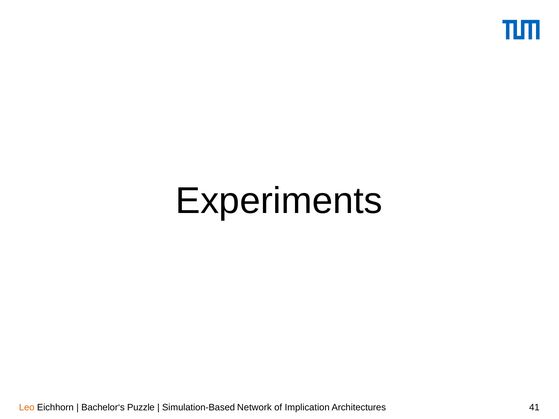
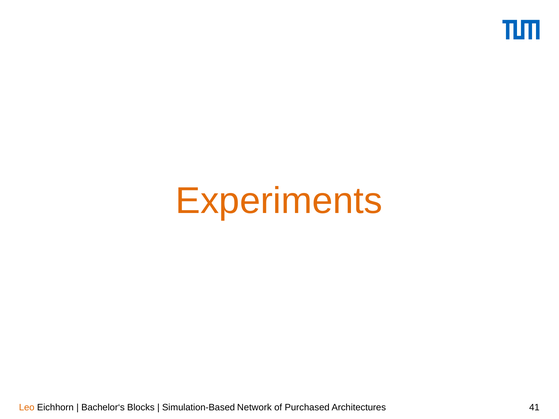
Experiments colour: black -> orange (279, 201)
Puzzle: Puzzle -> Blocks (141, 408)
Implication: Implication -> Purchased (307, 408)
